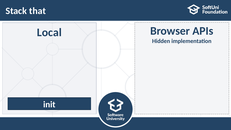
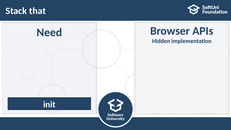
Local: Local -> Need (49, 32)
